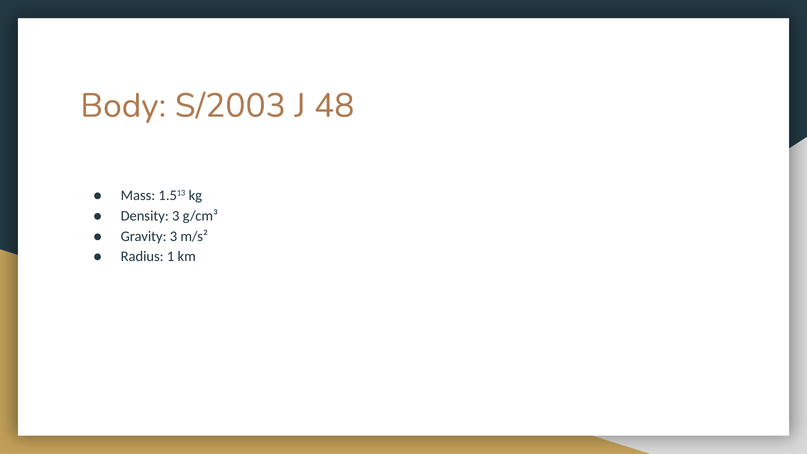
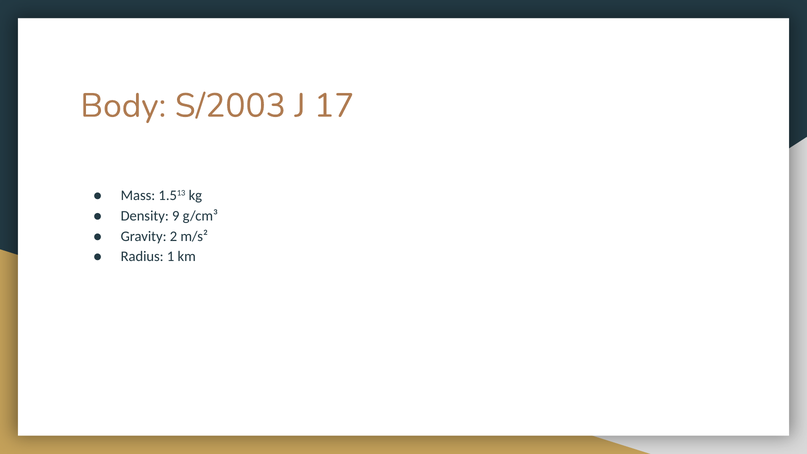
48: 48 -> 17 (334, 106)
Density 3: 3 -> 9 (176, 216)
Gravity 3: 3 -> 2 (173, 236)
